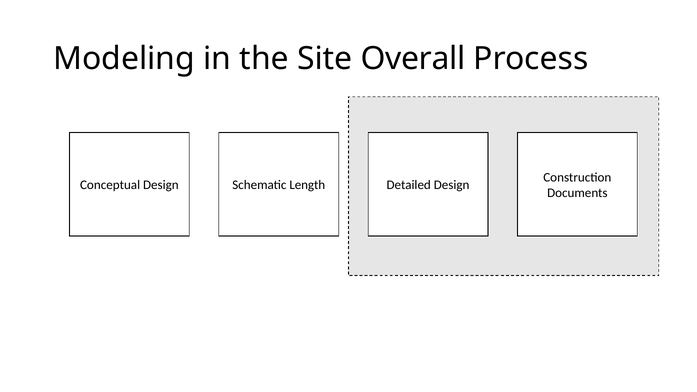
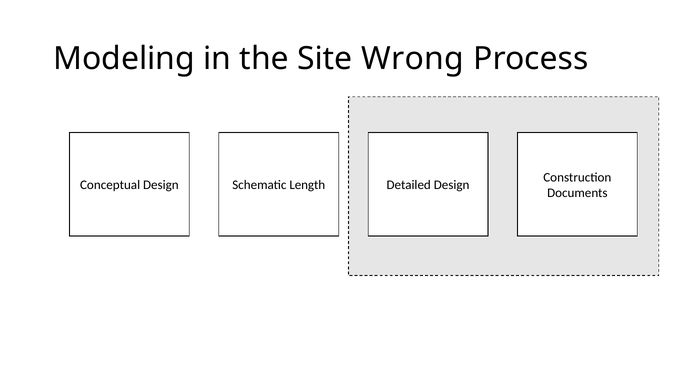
Overall: Overall -> Wrong (413, 59)
